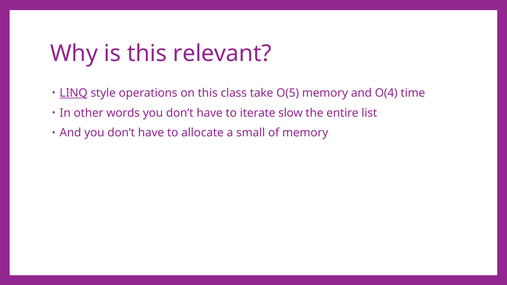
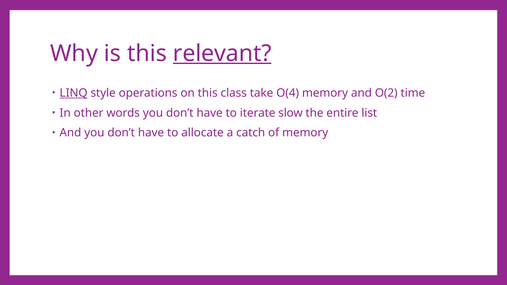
relevant underline: none -> present (222, 53)
O(5: O(5 -> O(4 (288, 93)
O(4: O(4 -> O(2 (386, 93)
small: small -> catch (251, 133)
